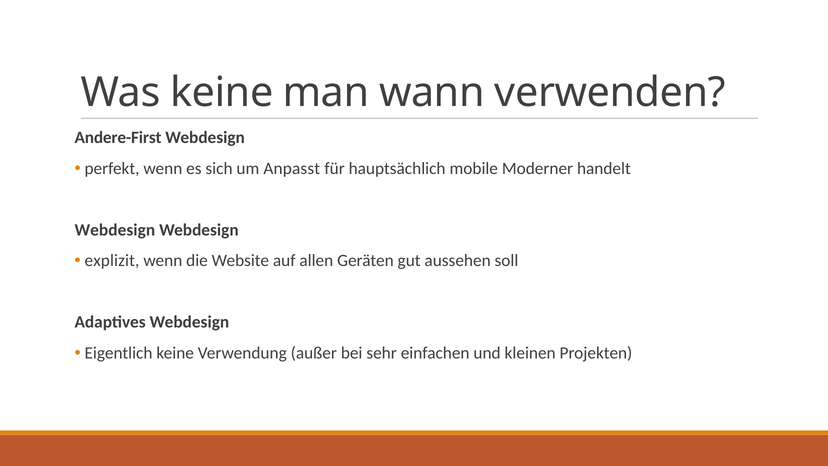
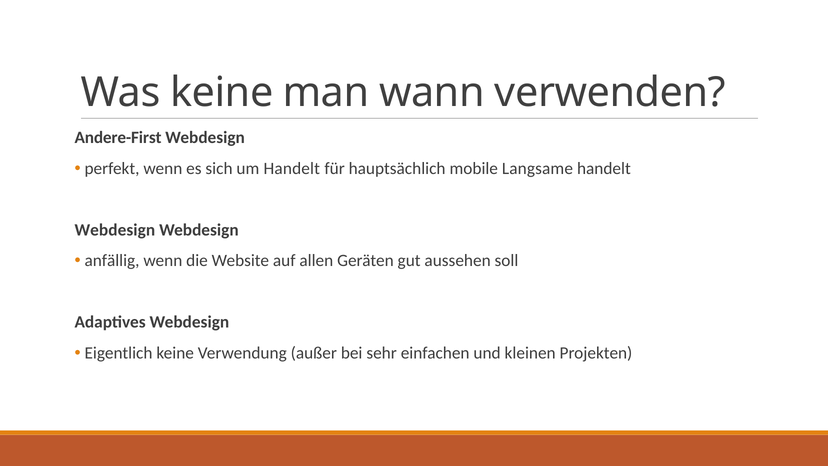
um Anpasst: Anpasst -> Handelt (292, 168)
Moderner: Moderner -> Langsame (537, 168)
explizit: explizit -> anfällig (112, 261)
